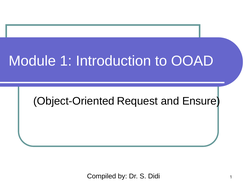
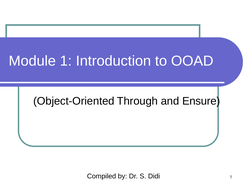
Request: Request -> Through (137, 101)
